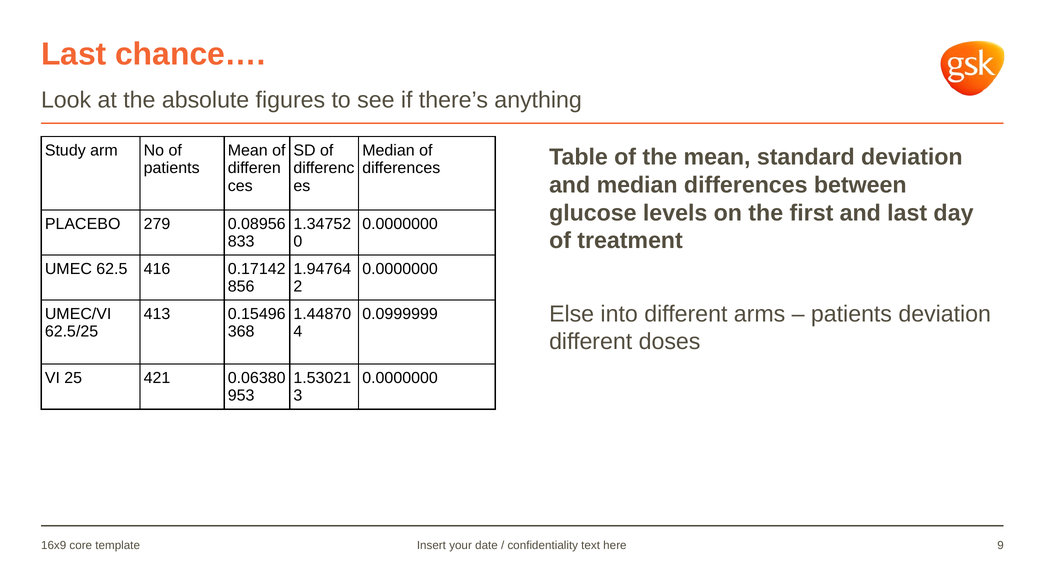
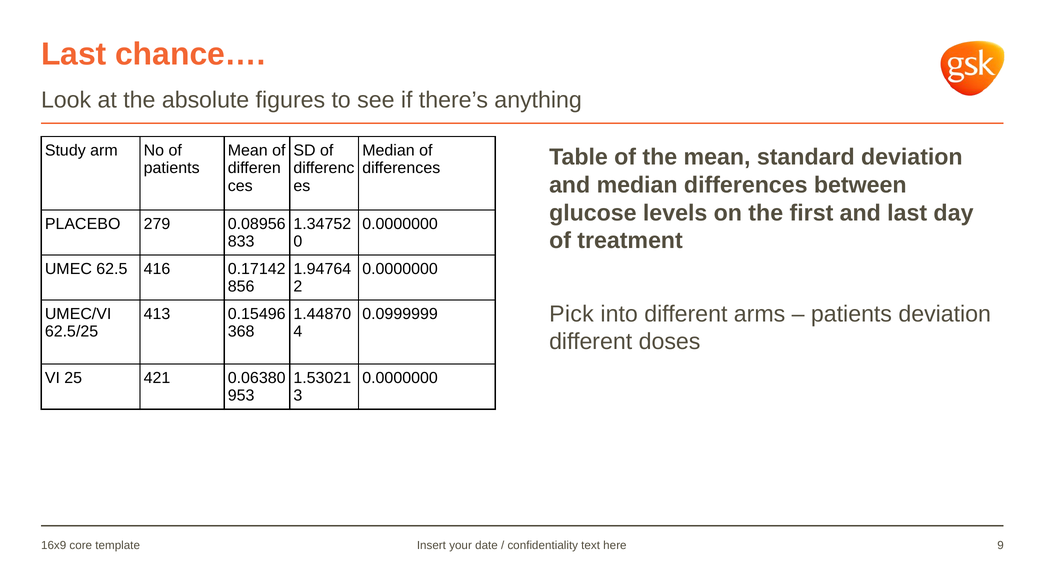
Else: Else -> Pick (571, 314)
